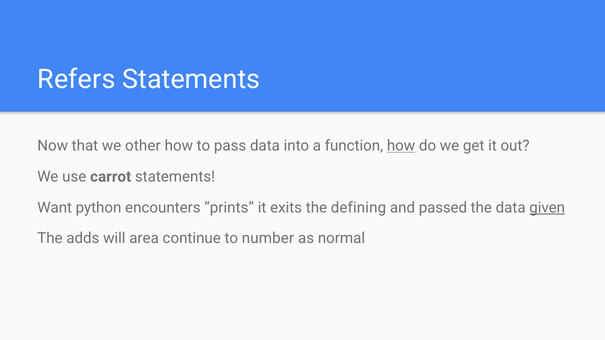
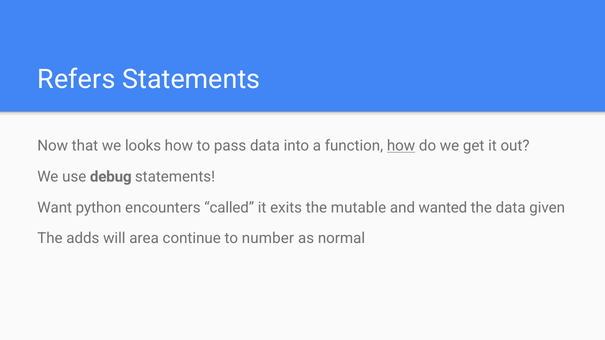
other: other -> looks (143, 146)
carrot: carrot -> debug (111, 177)
prints: prints -> called (229, 208)
defining: defining -> mutable (358, 208)
passed: passed -> wanted (443, 208)
given underline: present -> none (547, 208)
